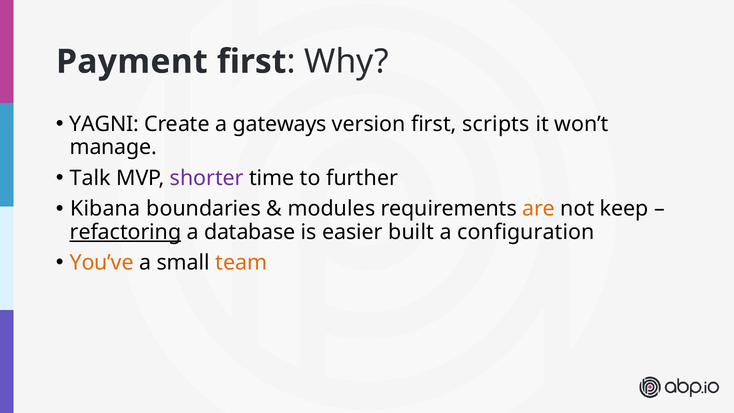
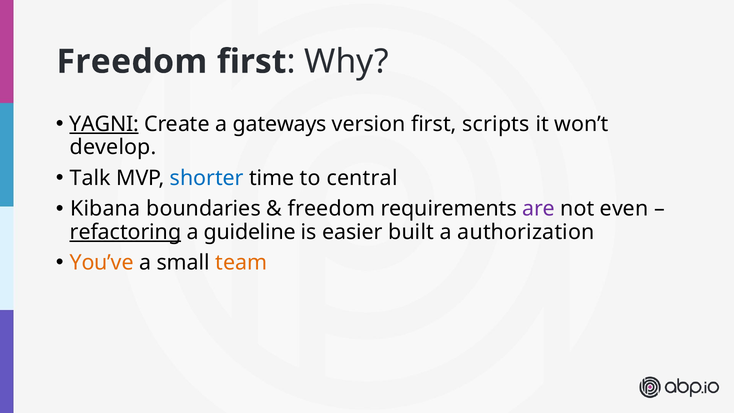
Payment: Payment -> Freedom (132, 62)
YAGNI underline: none -> present (104, 124)
manage: manage -> develop (113, 147)
shorter colour: purple -> blue (207, 178)
further: further -> central (362, 178)
modules: modules -> freedom (331, 209)
are colour: orange -> purple (539, 209)
keep: keep -> even (624, 209)
database: database -> guideline (250, 232)
configuration: configuration -> authorization (526, 232)
